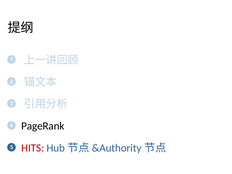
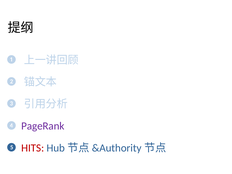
PageRank colour: black -> purple (43, 126)
